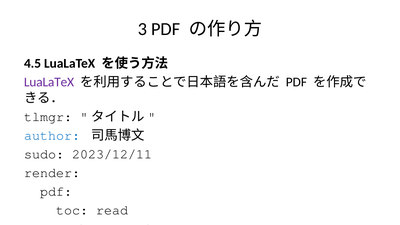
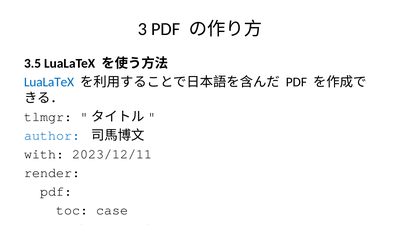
4.5: 4.5 -> 3.5 (33, 63)
LuaLaTeX colour: purple -> blue (49, 82)
sudo: sudo -> with (44, 154)
toc read: read -> case (112, 210)
